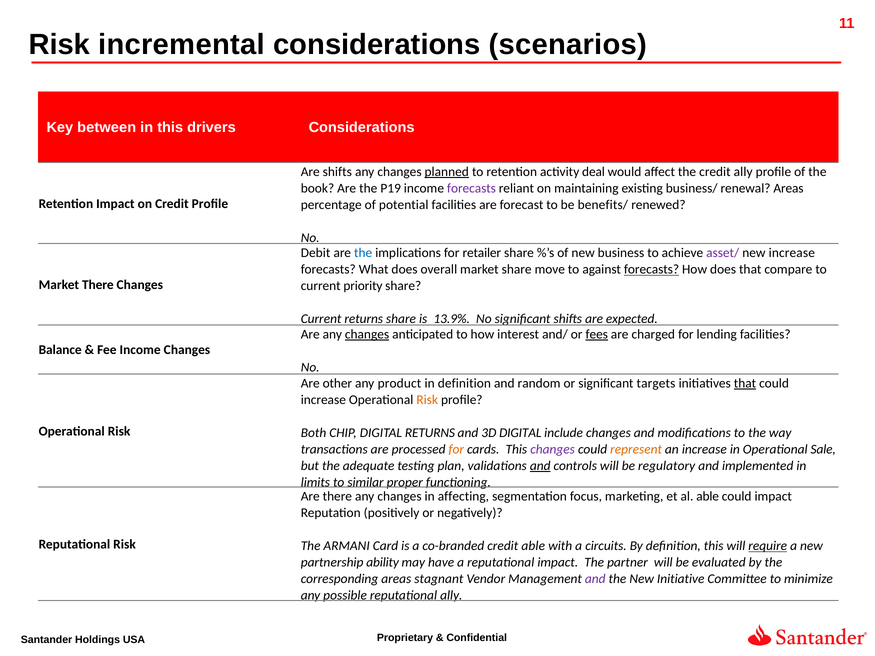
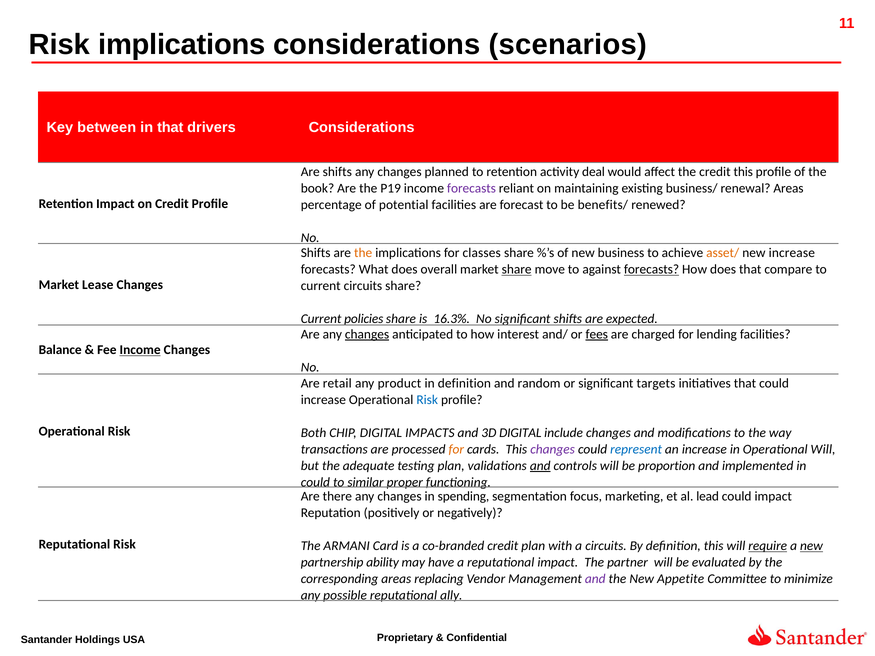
Risk incremental: incremental -> implications (182, 44)
in this: this -> that (170, 127)
planned underline: present -> none (447, 172)
credit ally: ally -> this (743, 172)
Debit: Debit -> Shifts (316, 253)
the colour: blue -> orange (363, 253)
retailer: retailer -> classes (482, 253)
asset/ colour: purple -> orange (723, 253)
share underline: none -> present (517, 270)
Market There: There -> Lease (98, 285)
current priority: priority -> circuits (363, 286)
Current returns: returns -> policies (364, 319)
13.9%: 13.9% -> 16.3% (452, 319)
Income underline: none -> present (140, 350)
other: other -> retail (337, 383)
that underline: present -> none (745, 383)
Risk colour: orange -> blue (427, 400)
DIGITAL RETURNS: RETURNS -> IMPACTS (430, 433)
represent colour: orange -> blue (636, 449)
Operational Sale: Sale -> Will (823, 449)
regulatory: regulatory -> proportion (667, 466)
limits: limits -> could (315, 482)
affecting: affecting -> spending (463, 497)
al able: able -> lead (708, 497)
credit able: able -> plan (533, 546)
new underline: none -> present (811, 546)
stagnant: stagnant -> replacing (439, 579)
Initiative: Initiative -> Appetite (681, 579)
